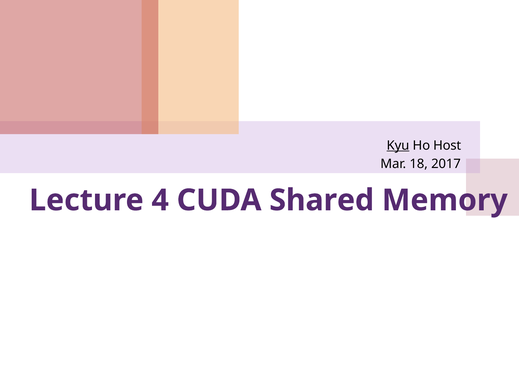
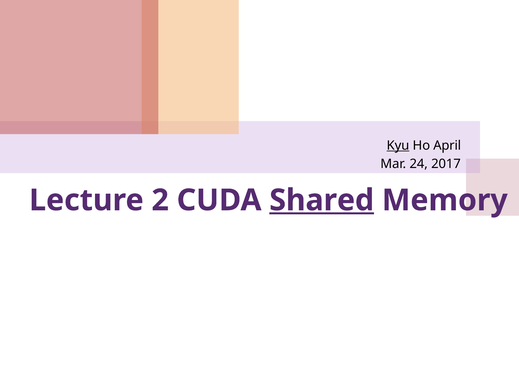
Host: Host -> April (447, 145)
18: 18 -> 24 (419, 164)
4: 4 -> 2 (160, 200)
Shared underline: none -> present (322, 200)
